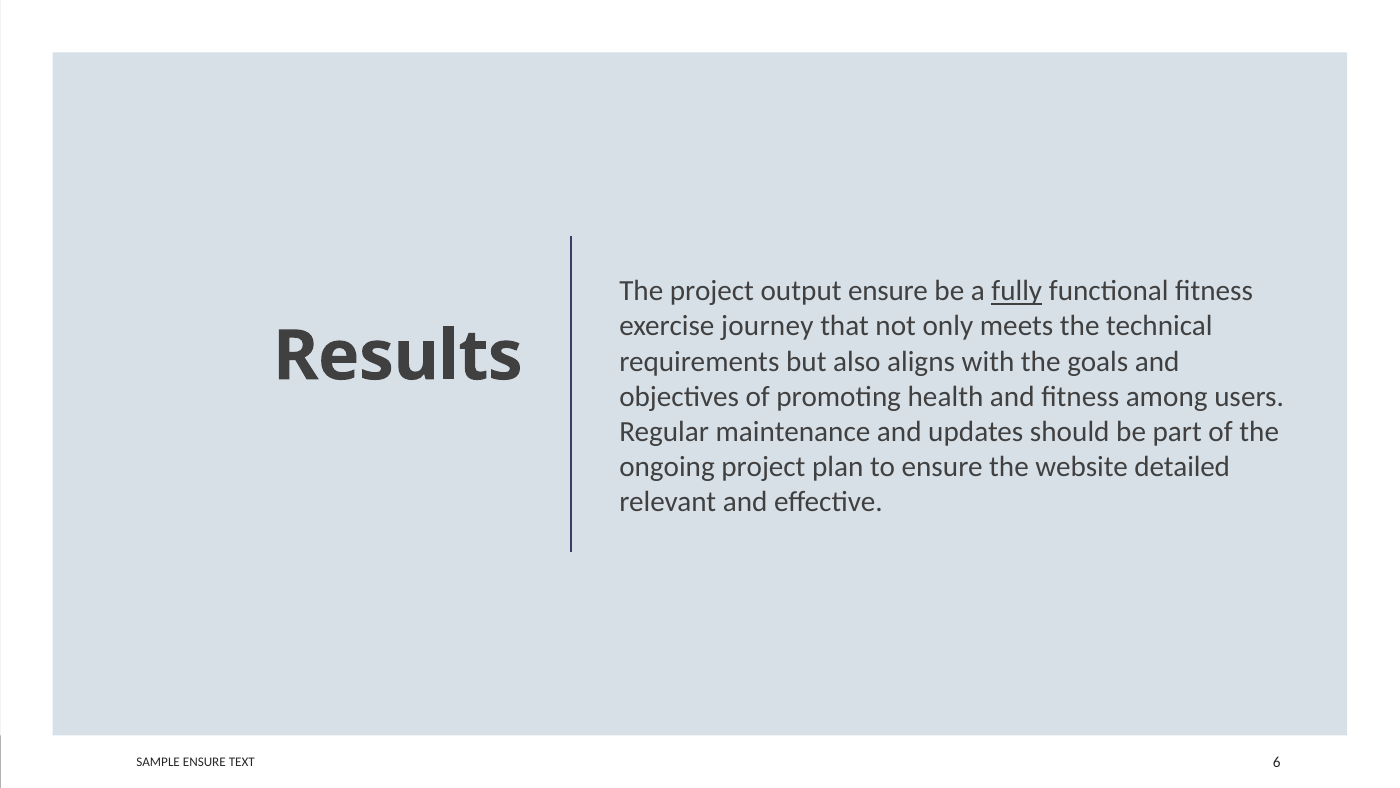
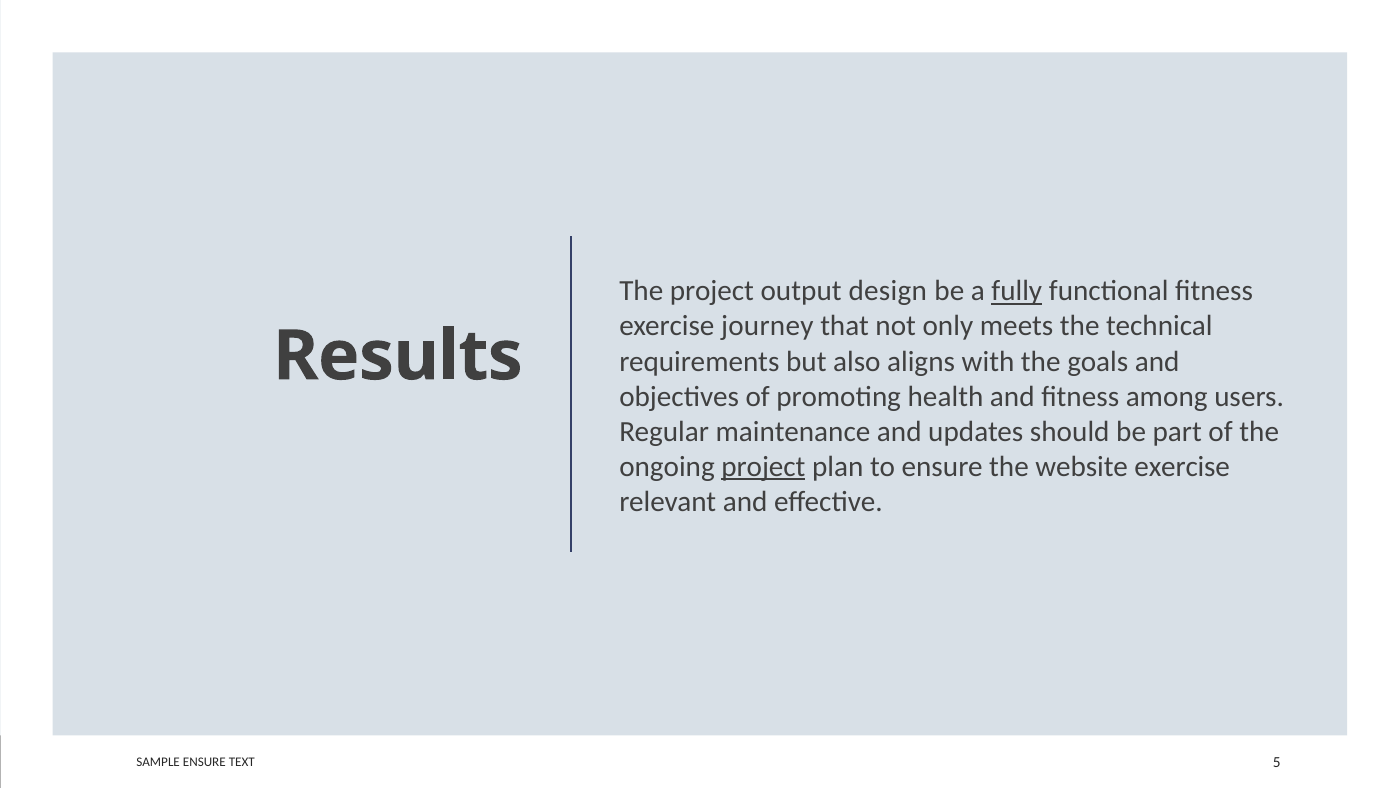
output ensure: ensure -> design (888, 291)
project underline: none -> present (763, 466)
website detailed: detailed -> exercise (1182, 466)
6: 6 -> 5 (1277, 762)
